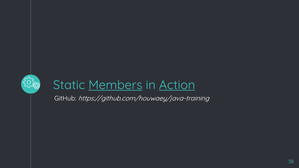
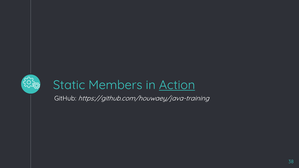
Members underline: present -> none (115, 85)
